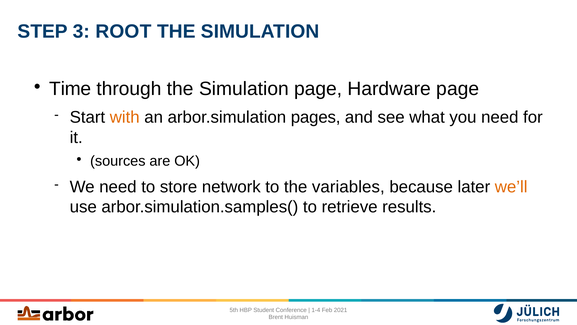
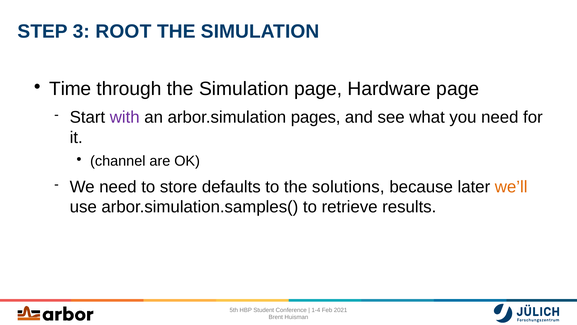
with colour: orange -> purple (125, 117)
sources: sources -> channel (118, 161)
network: network -> defaults (231, 187)
variables: variables -> solutions (348, 187)
